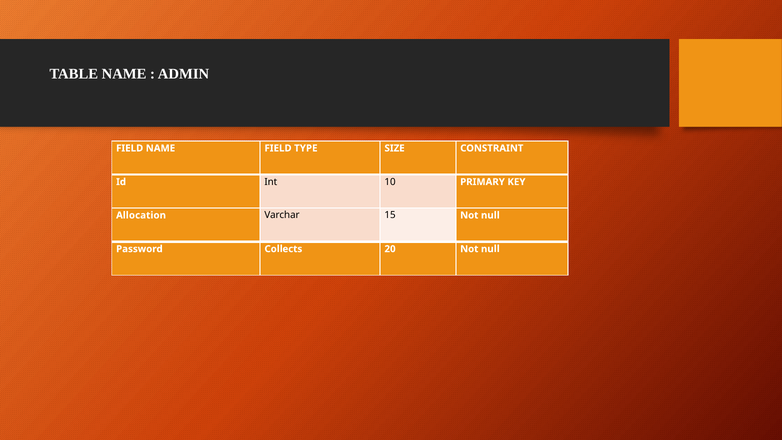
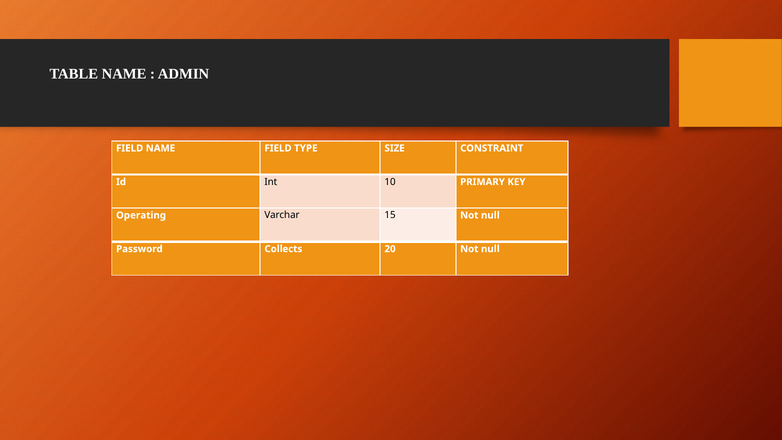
Allocation: Allocation -> Operating (141, 215)
